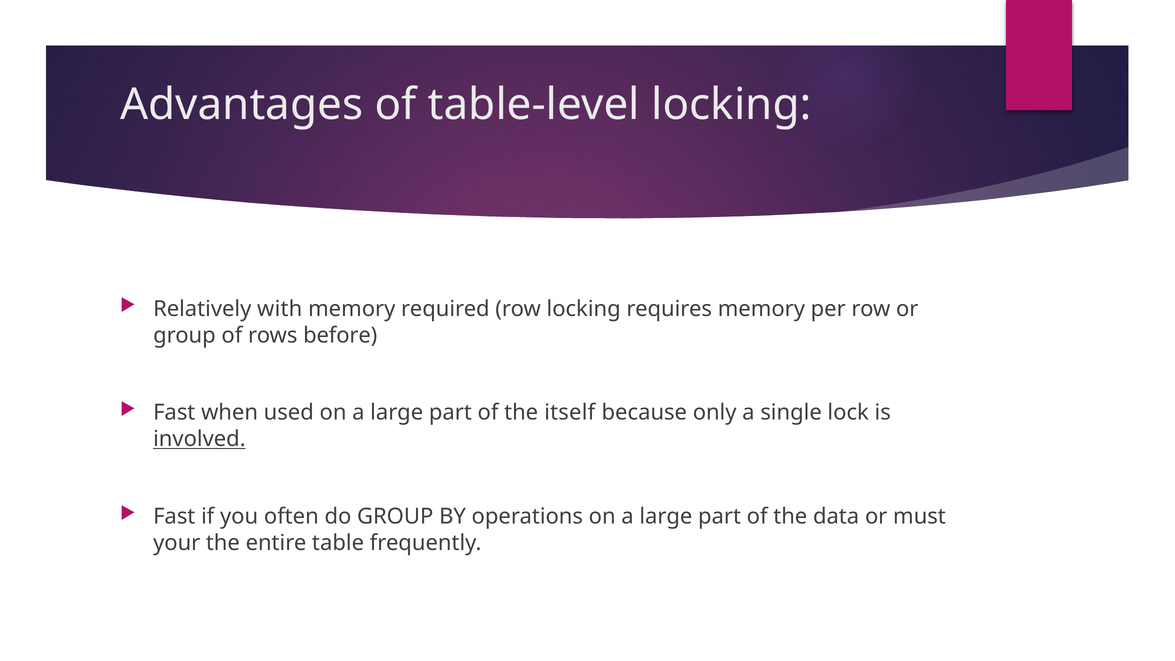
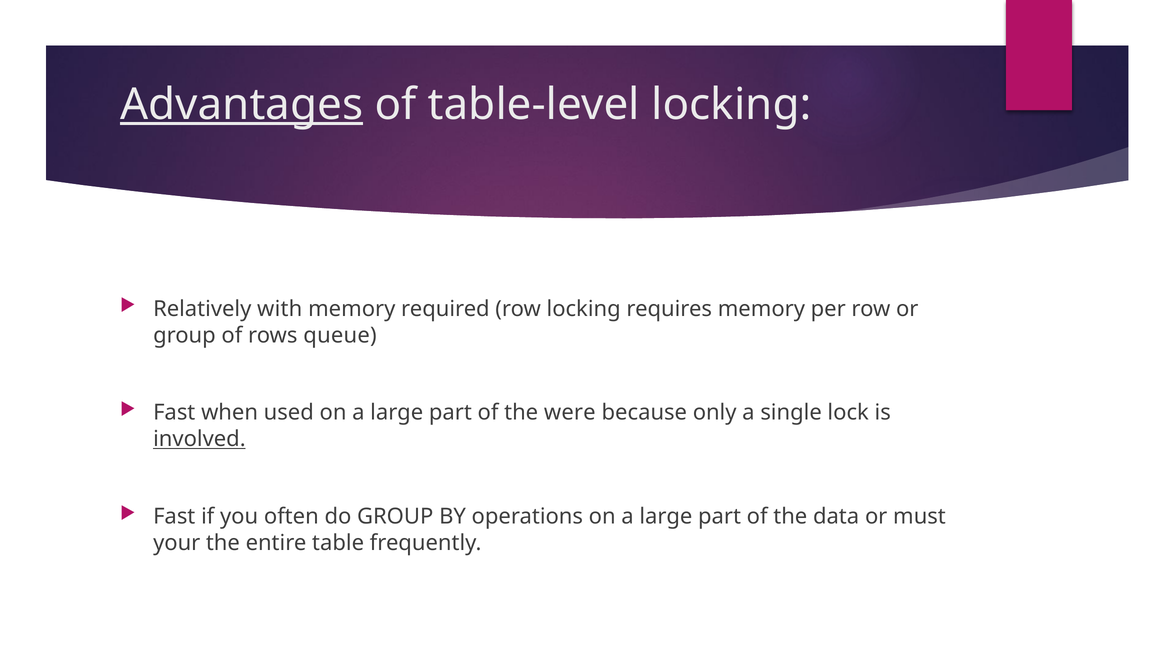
Advantages underline: none -> present (242, 105)
before: before -> queue (340, 335)
itself: itself -> were (570, 413)
